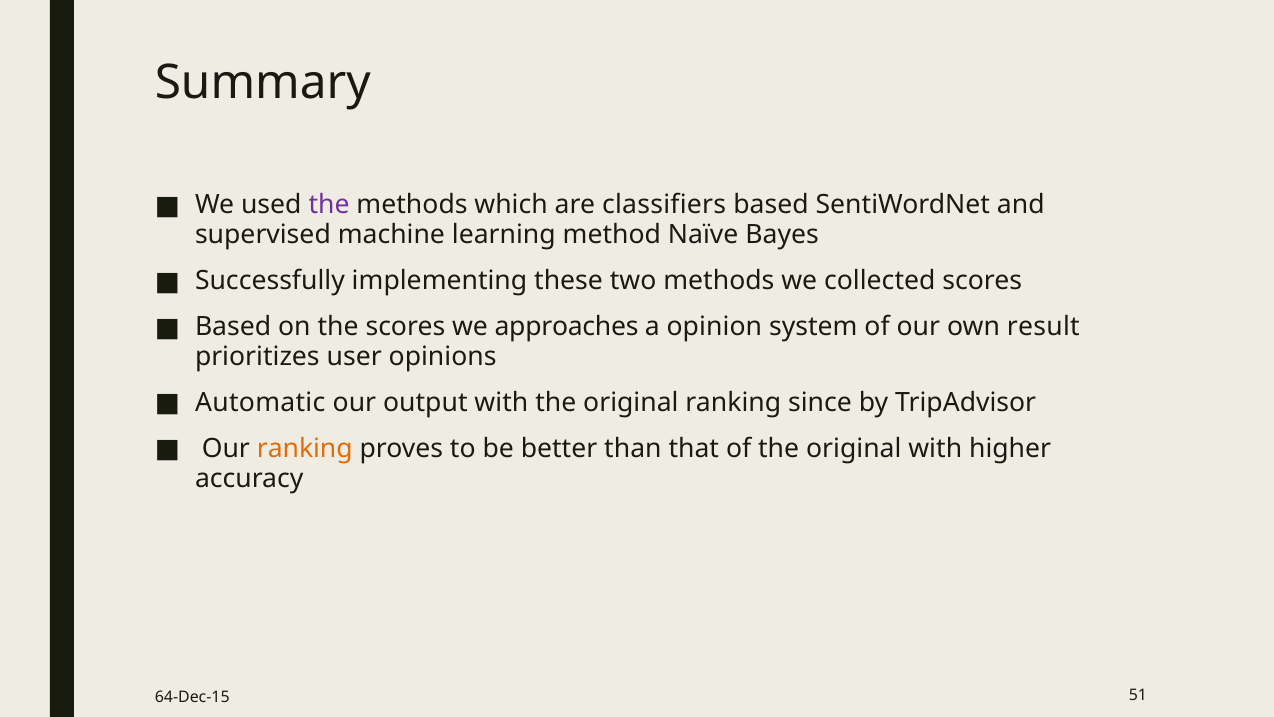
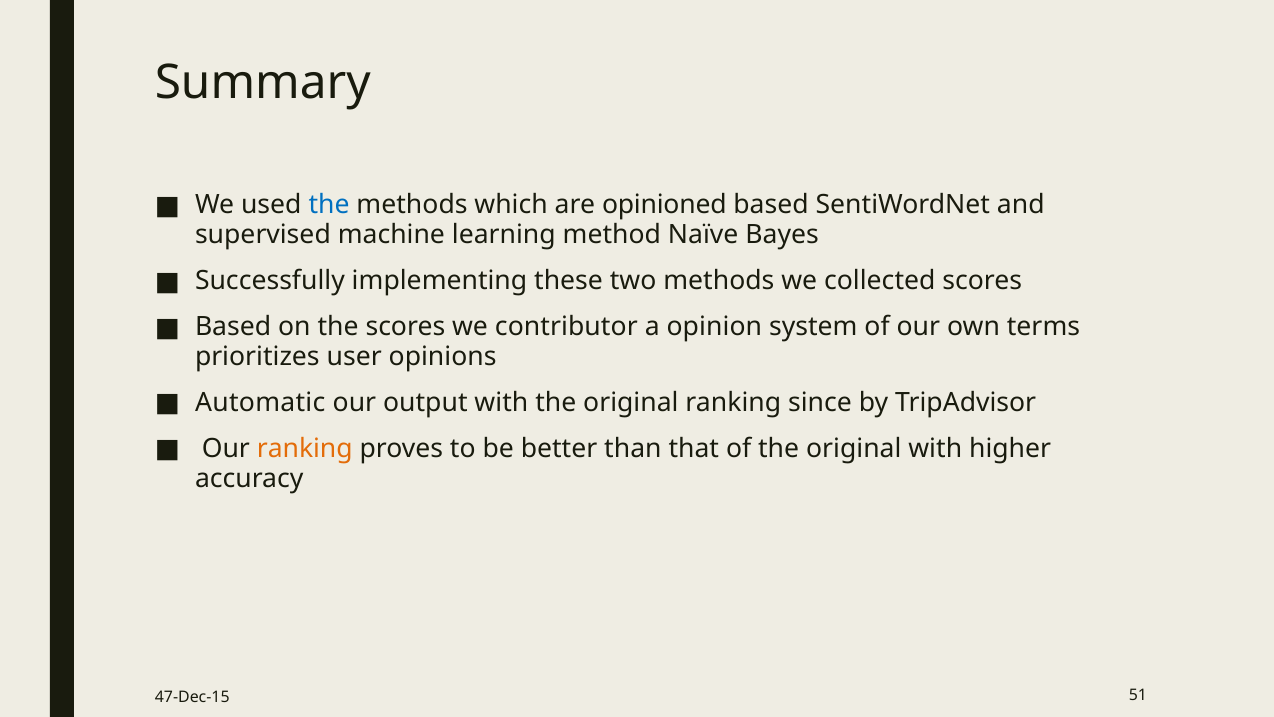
the colour: purple -> blue (329, 205)
classifiers: classifiers -> opinioned (664, 205)
approaches: approaches -> contributor (566, 327)
result: result -> terms (1043, 327)
64-Dec-15: 64-Dec-15 -> 47-Dec-15 (192, 697)
